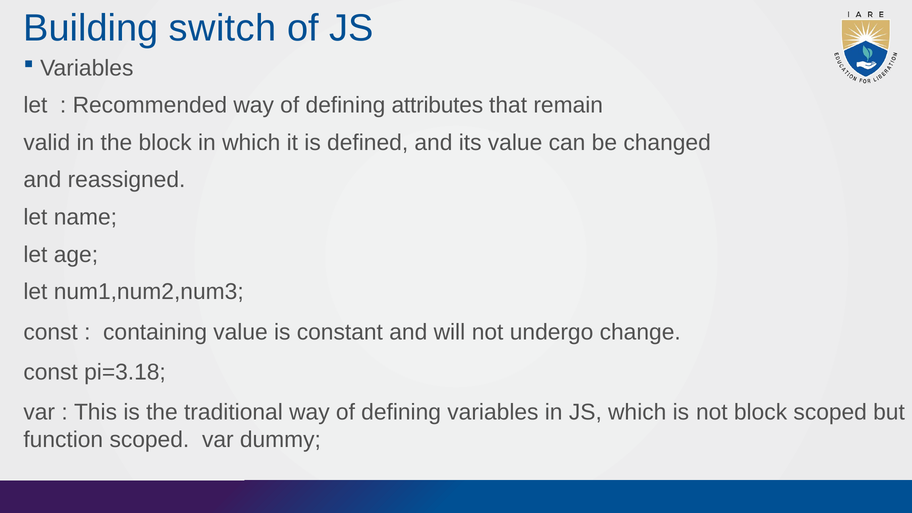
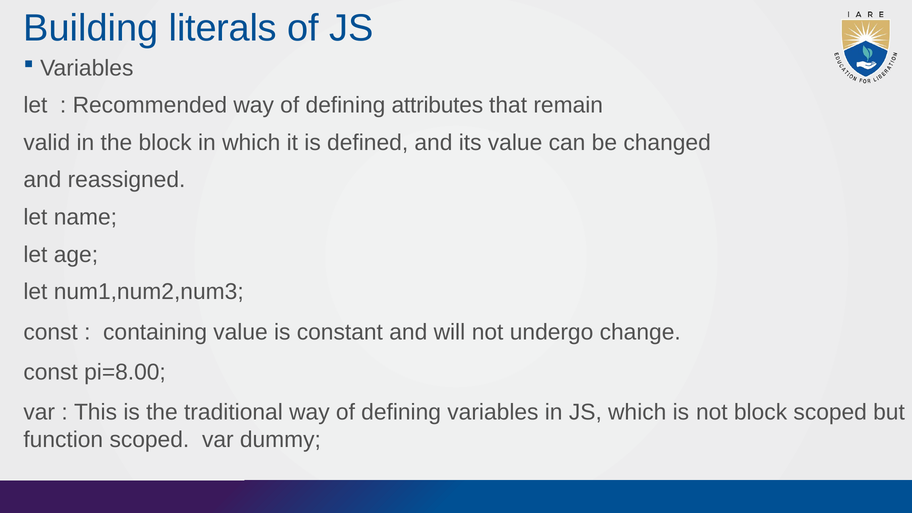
switch: switch -> literals (223, 28)
pi=3.18: pi=3.18 -> pi=8.00 (125, 372)
